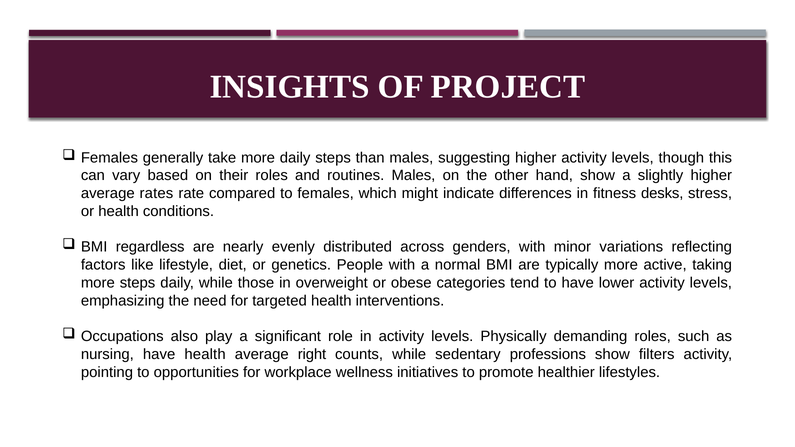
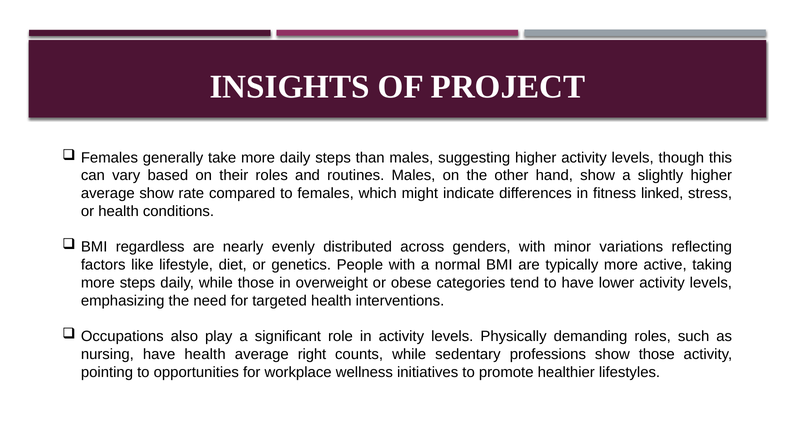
average rates: rates -> show (157, 193)
desks: desks -> linked (662, 193)
show filters: filters -> those (657, 354)
